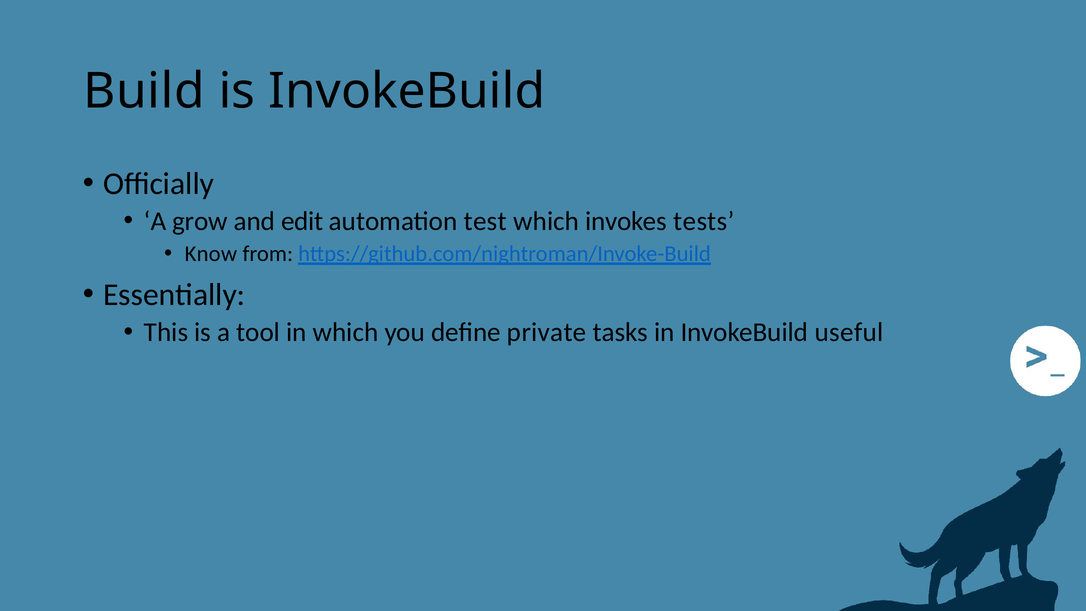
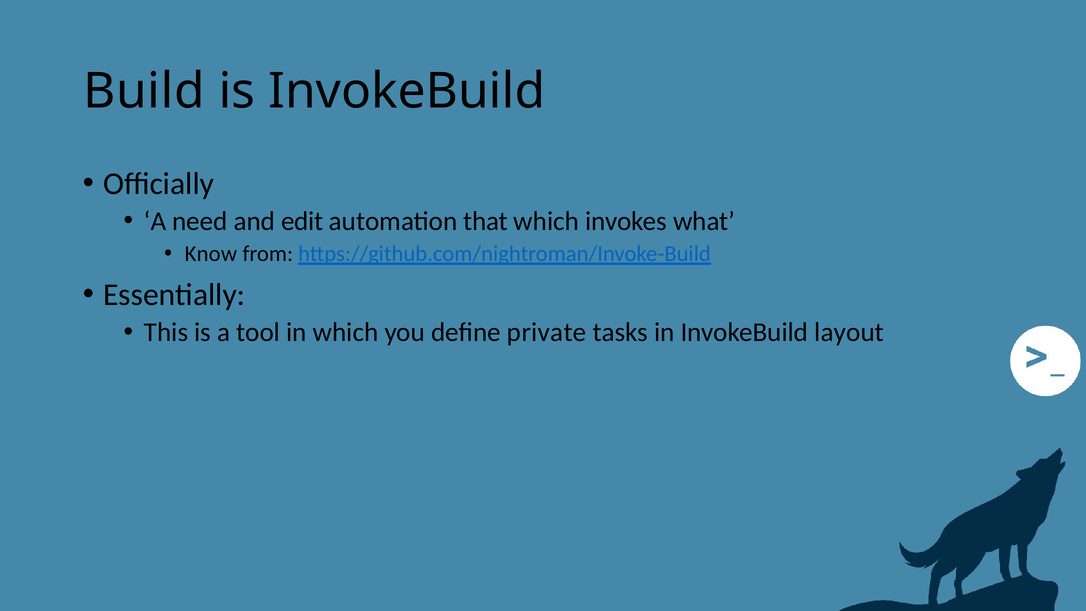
grow: grow -> need (200, 221)
test: test -> that (486, 221)
tests: tests -> what (704, 221)
useful: useful -> layout (849, 332)
